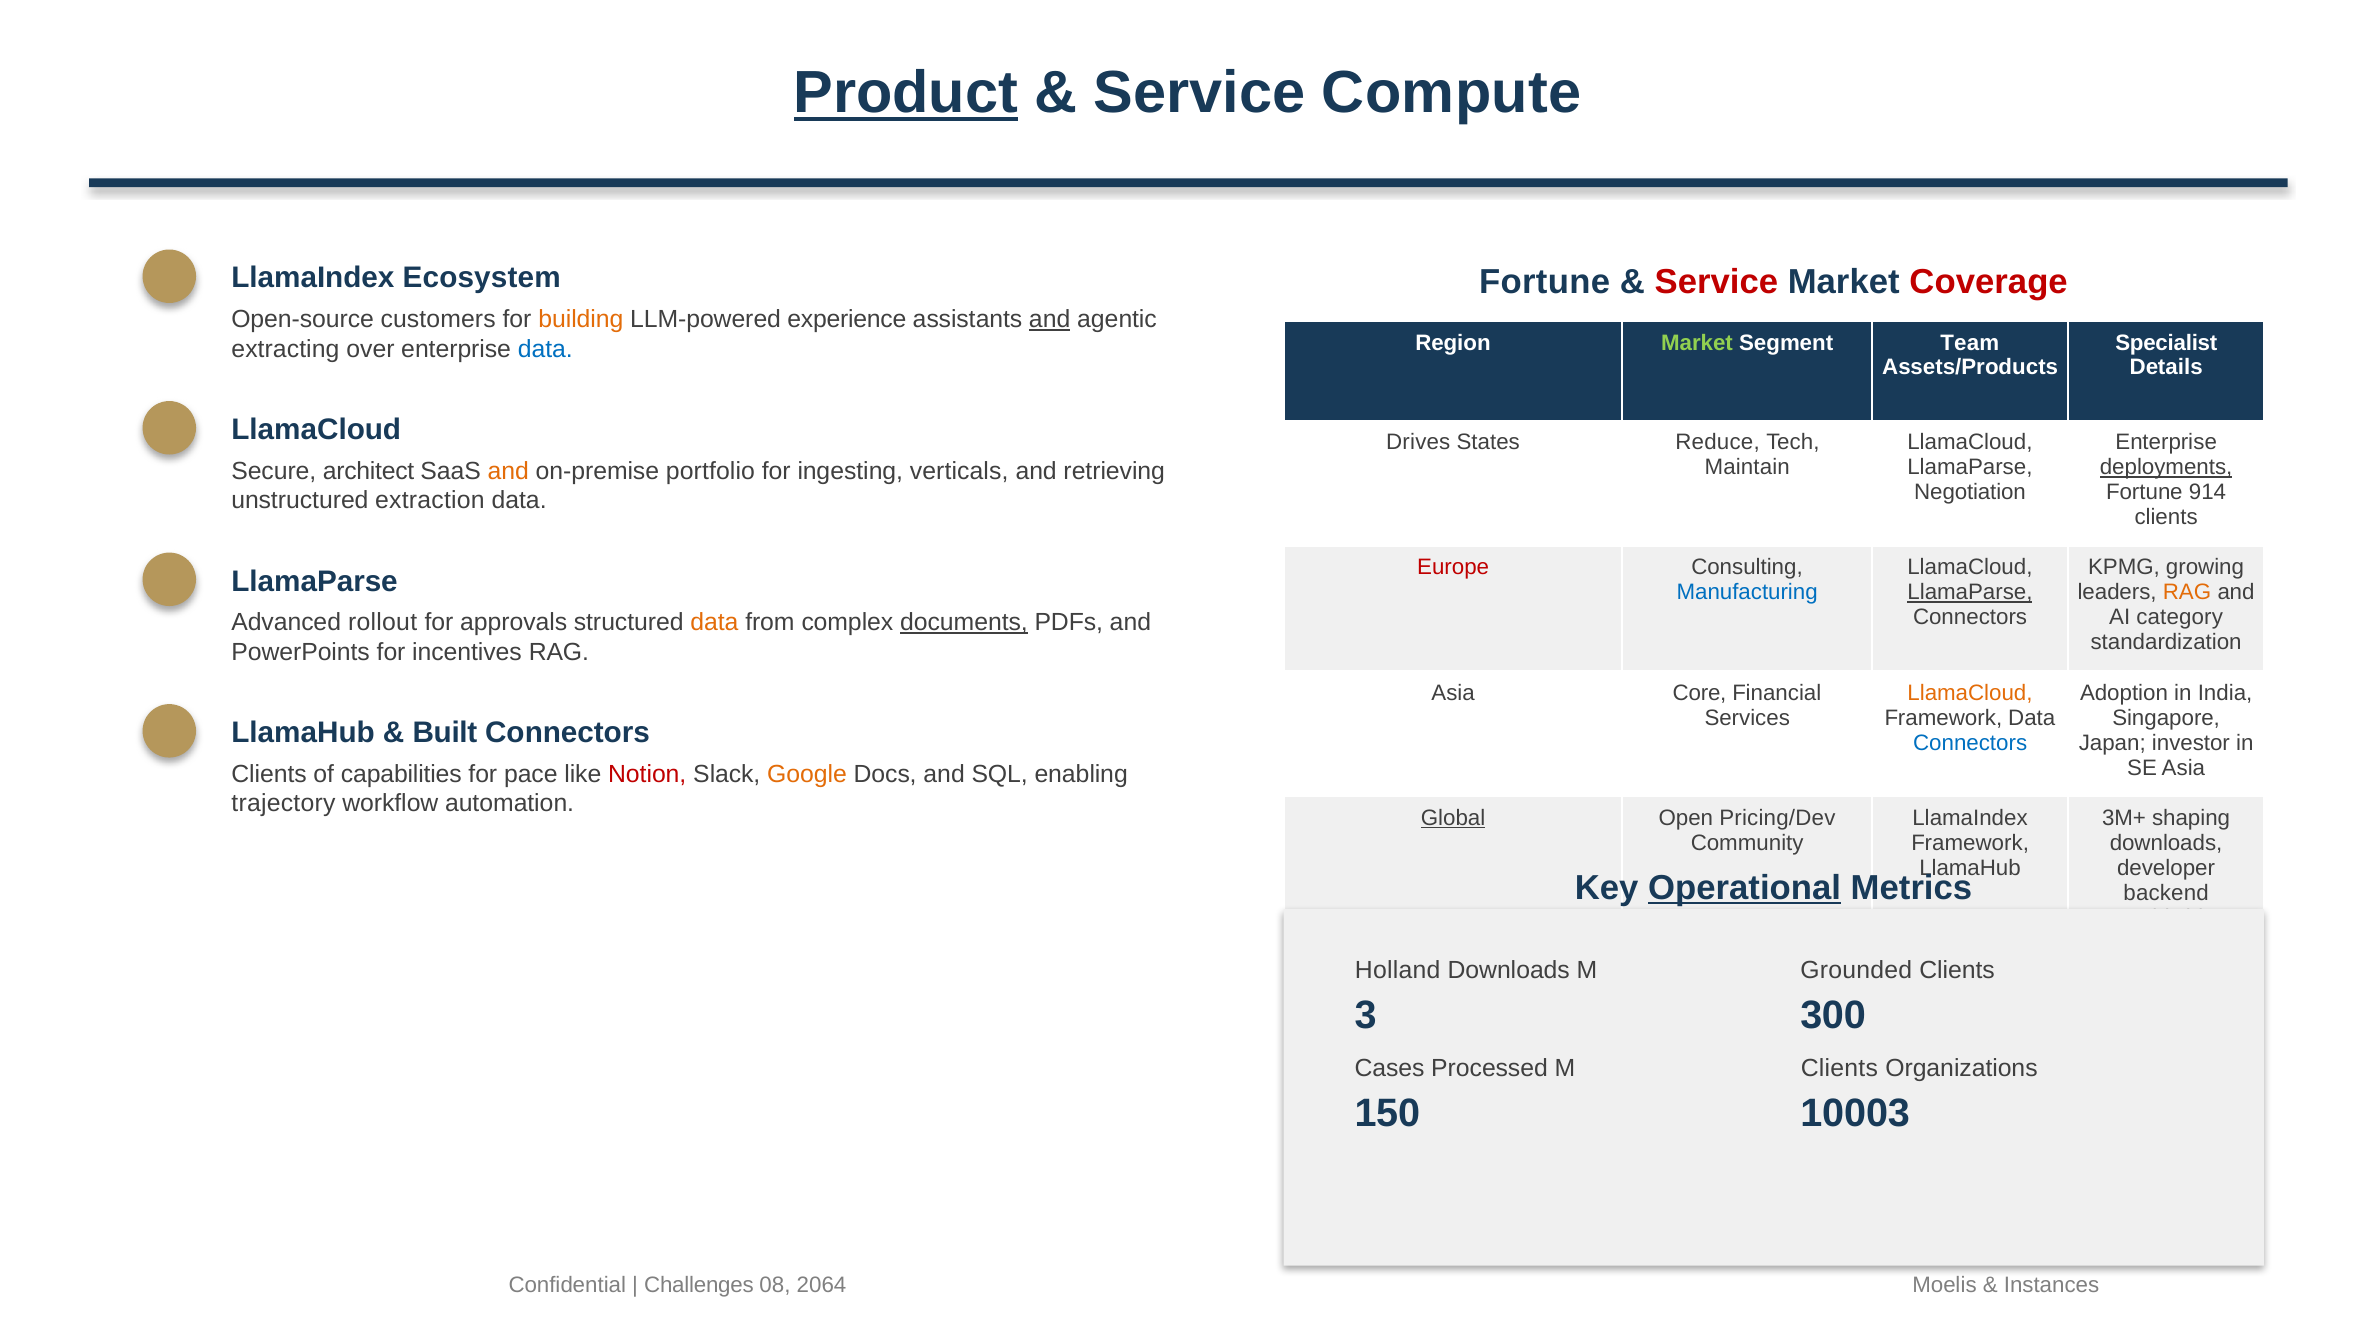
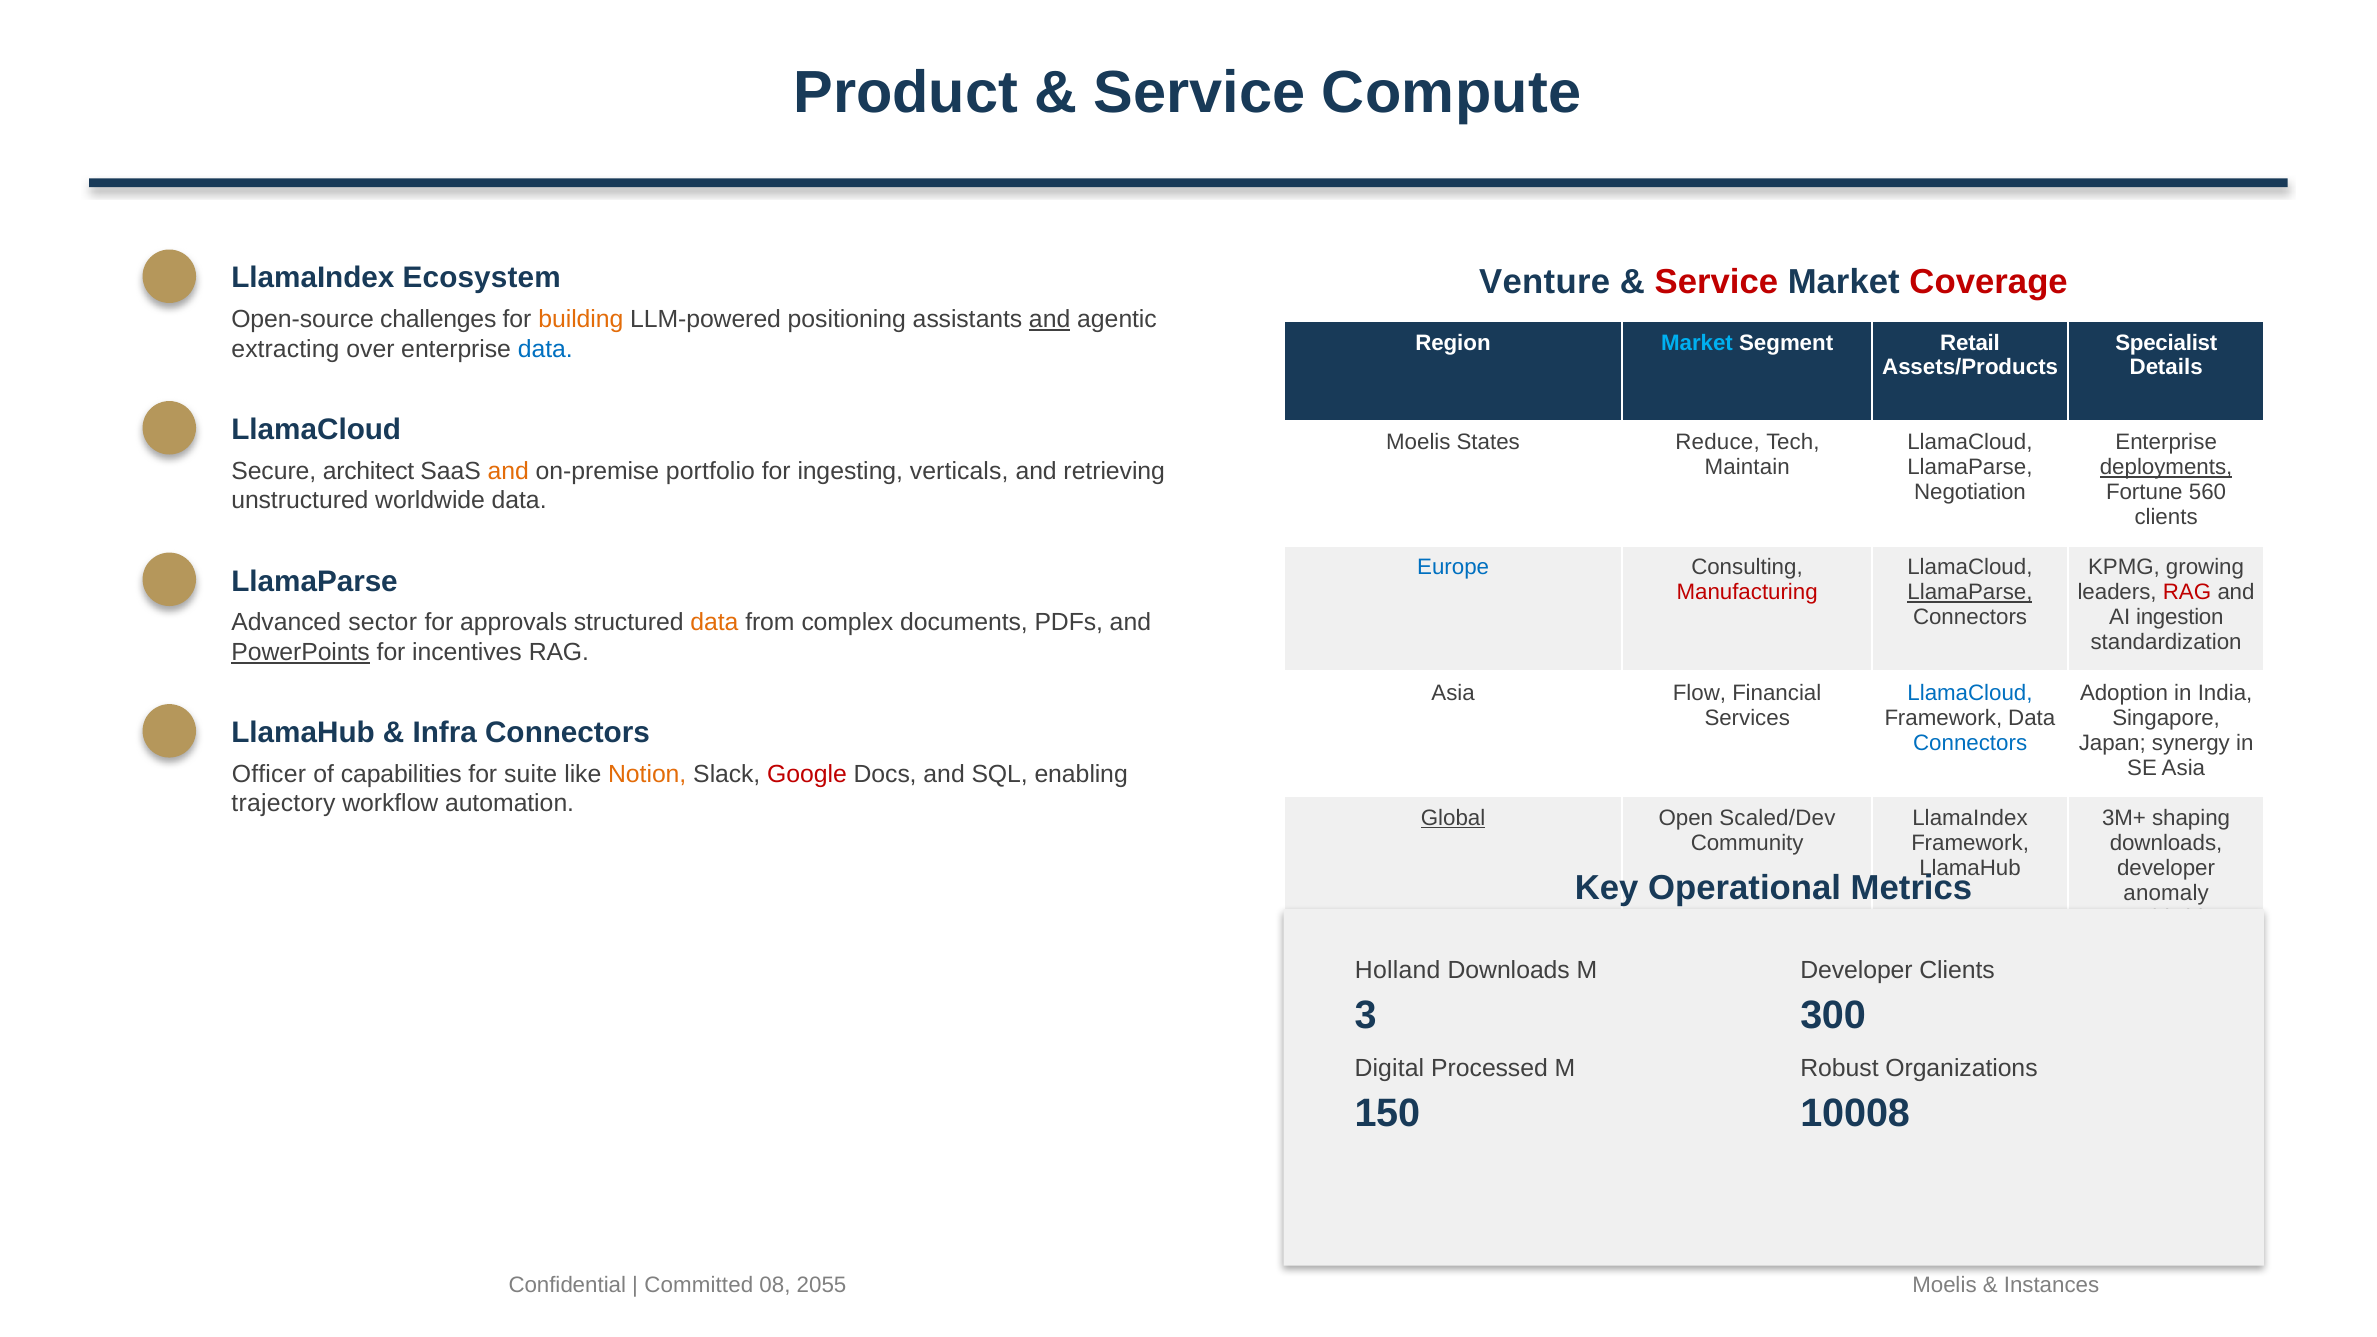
Product underline: present -> none (906, 93)
Fortune: Fortune -> Venture (1545, 282)
customers: customers -> challenges (438, 319)
experience: experience -> positioning (847, 319)
Market colour: light green -> light blue (1697, 343)
Team: Team -> Retail (1970, 343)
Drives: Drives -> Moelis (1418, 442)
914: 914 -> 560 (2208, 492)
unstructured extraction: extraction -> worldwide (430, 501)
Europe colour: red -> blue (1453, 568)
Manufacturing colour: blue -> red (1747, 593)
RAG colour: orange -> red (2187, 593)
category: category -> ingestion (2180, 618)
rollout: rollout -> sector (383, 623)
documents underline: present -> none (964, 623)
PowerPoints underline: none -> present (301, 652)
Core: Core -> Flow (1699, 693)
LlamaCloud colour: orange -> blue (1970, 693)
Built: Built -> Infra (445, 733)
investor: investor -> synergy (2191, 743)
Clients: Clients -> Officer (269, 774)
pace: pace -> suite (531, 774)
Notion colour: red -> orange (647, 774)
Google colour: orange -> red (807, 774)
Pricing/Dev: Pricing/Dev -> Scaled/Dev (1777, 818)
Operational underline: present -> none (1745, 888)
backend: backend -> anomaly (2166, 893)
Grounded: Grounded -> Developer (1856, 970)
Cases: Cases -> Digital (1389, 1068)
Clients: Clients -> Robust (1839, 1068)
10003: 10003 -> 10008 (1855, 1114)
Challenges: Challenges -> Committed (699, 1285)
2064: 2064 -> 2055 (822, 1285)
